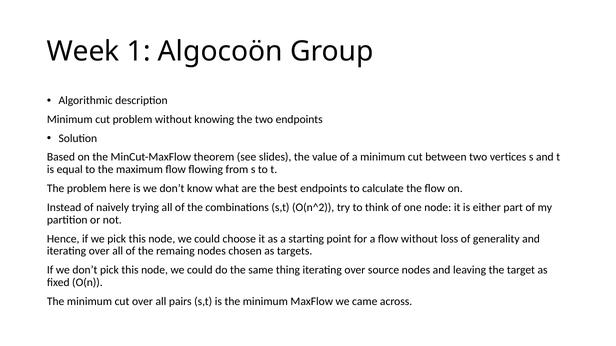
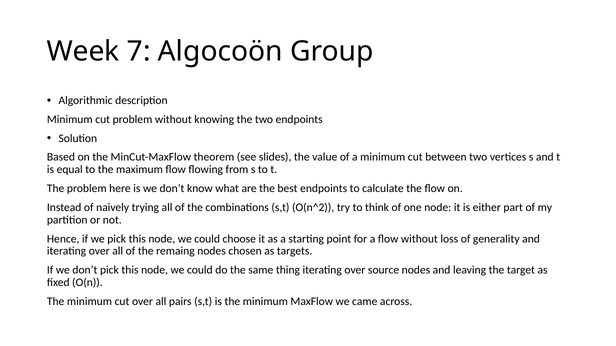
1: 1 -> 7 (139, 52)
